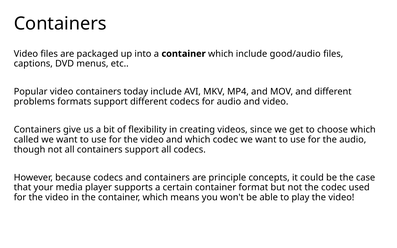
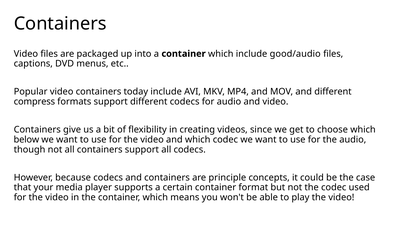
problems: problems -> compress (34, 102)
called: called -> below (26, 140)
